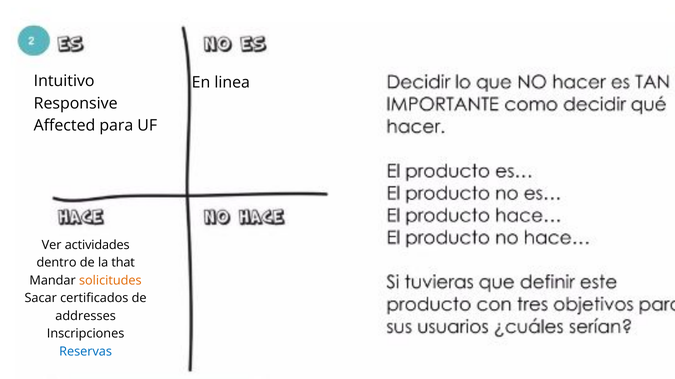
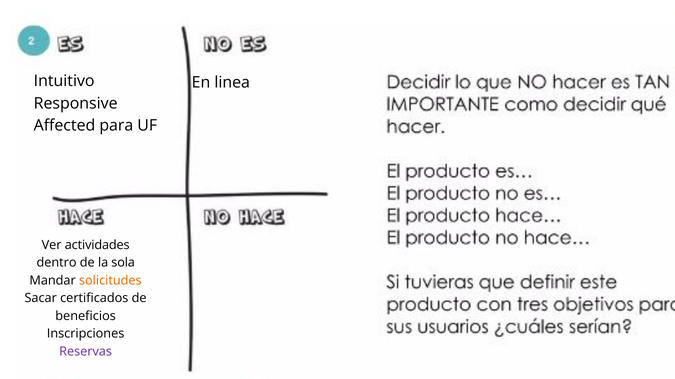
that: that -> sola (123, 263)
addresses: addresses -> beneficios (86, 316)
Reservas colour: blue -> purple (86, 352)
